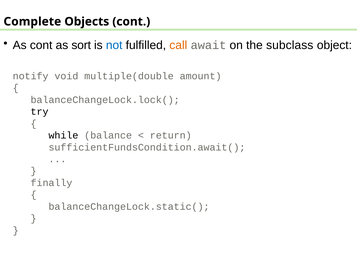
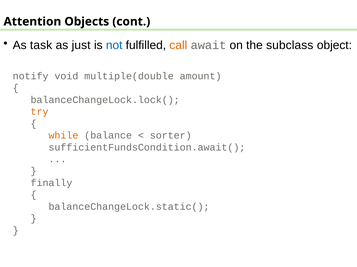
Complete: Complete -> Attention (32, 22)
As cont: cont -> task (41, 45)
sort: sort -> just (81, 45)
try colour: black -> orange (40, 112)
while colour: black -> orange (63, 136)
return: return -> sorter (171, 136)
